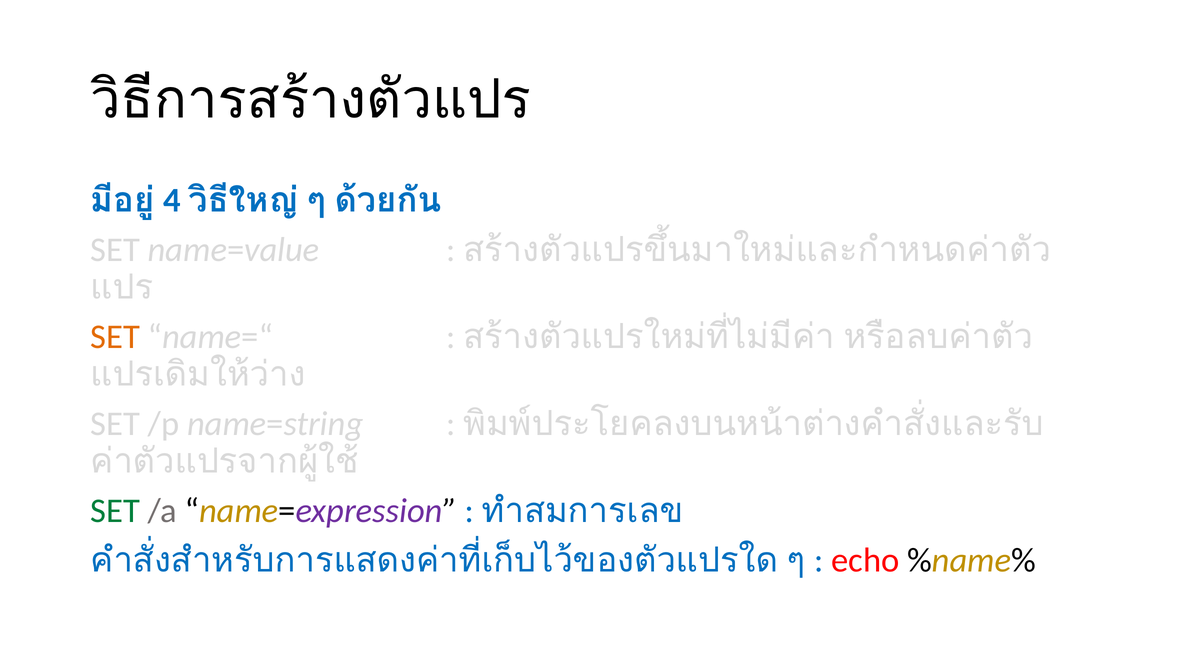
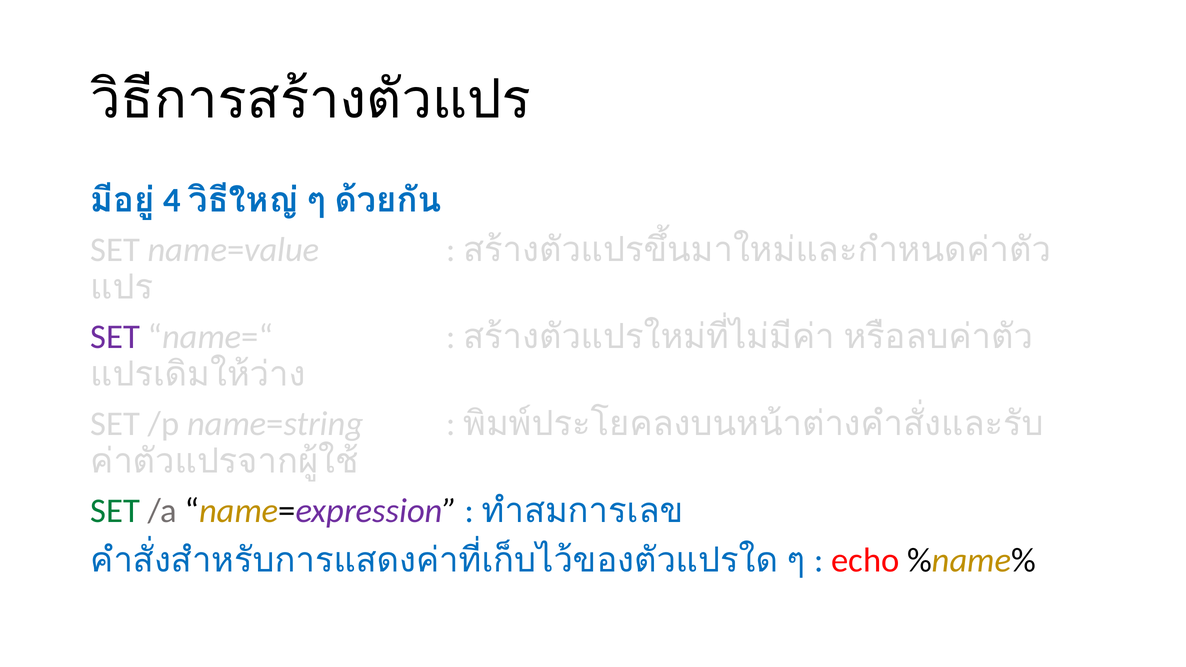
SET colour: orange -> purple (115, 337)
